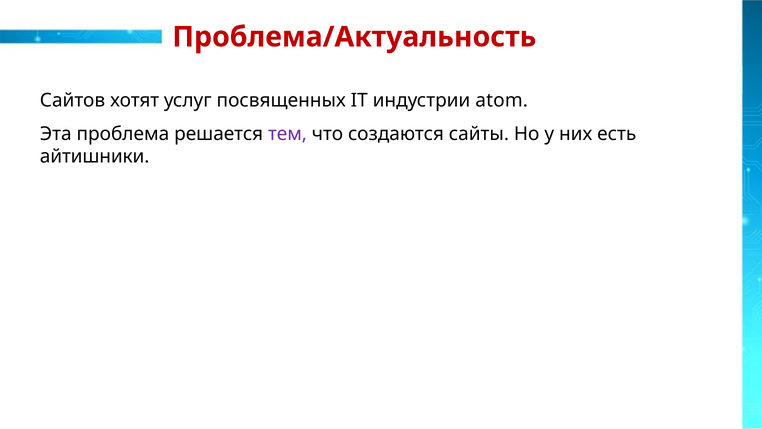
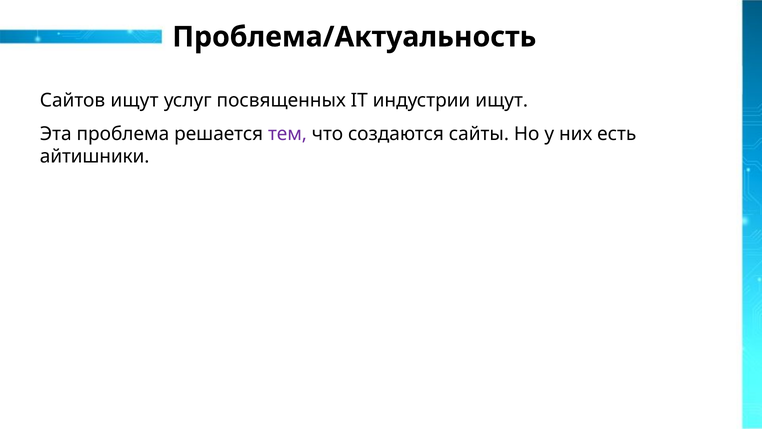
Проблема/Актуальность colour: red -> black (354, 37)
Сайтов хотят: хотят -> ищут (134, 100)
индустрии atom: atom -> ищут (502, 100)
